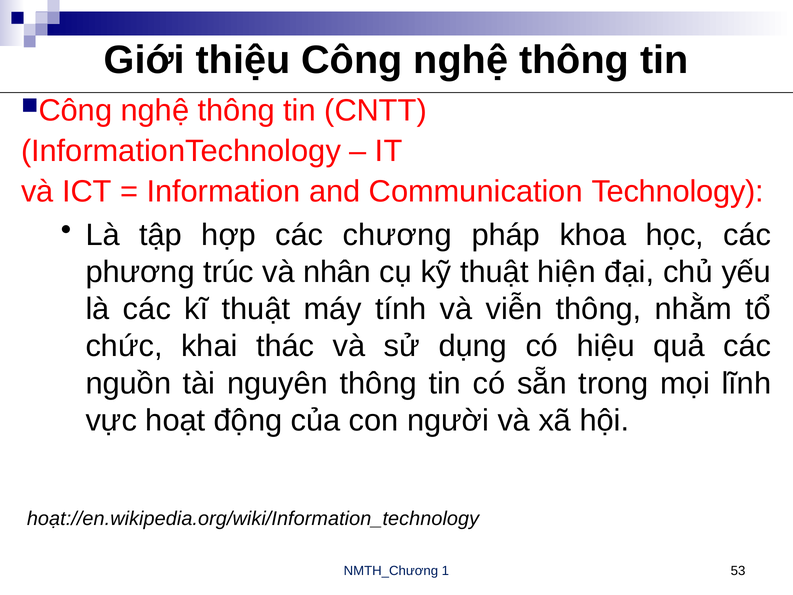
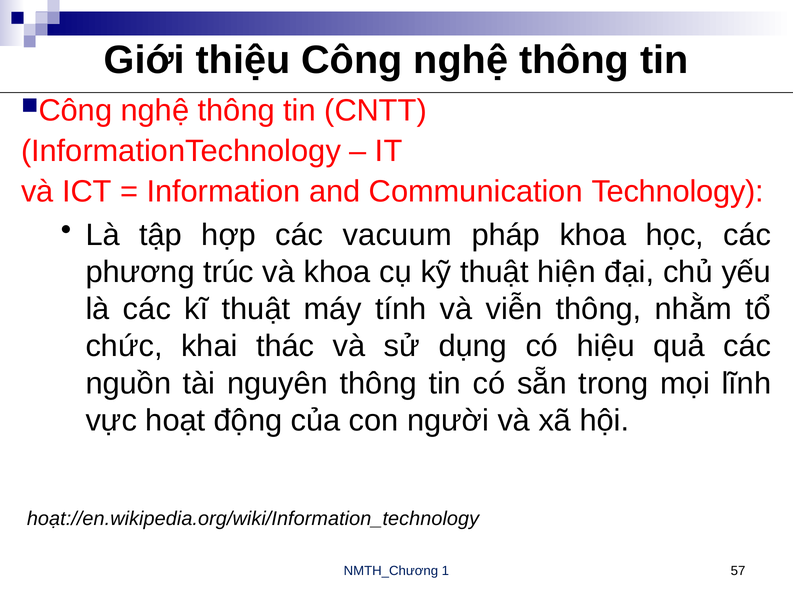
chương: chương -> vacuum (397, 235)
và nhân: nhân -> khoa (337, 272)
53: 53 -> 57 (738, 571)
